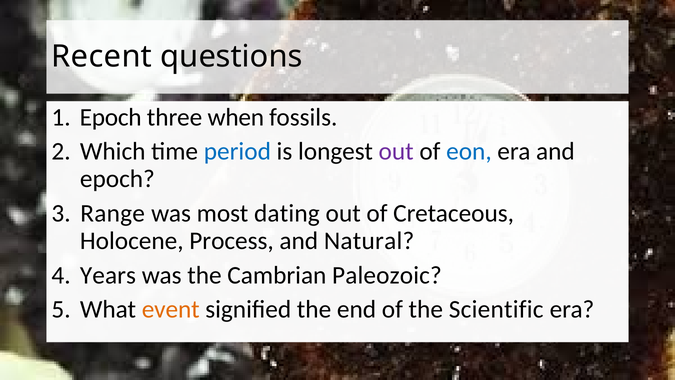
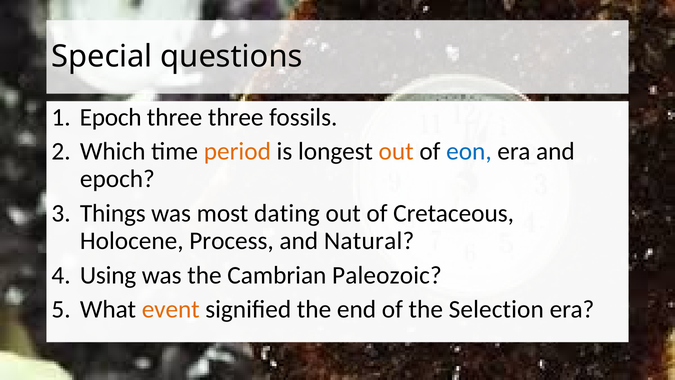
Recent: Recent -> Special (102, 57)
three when: when -> three (236, 117)
period colour: blue -> orange (237, 151)
out colour: purple -> orange (396, 151)
Range: Range -> Things (113, 213)
Years: Years -> Using (108, 275)
Scientific: Scientific -> Selection (496, 309)
